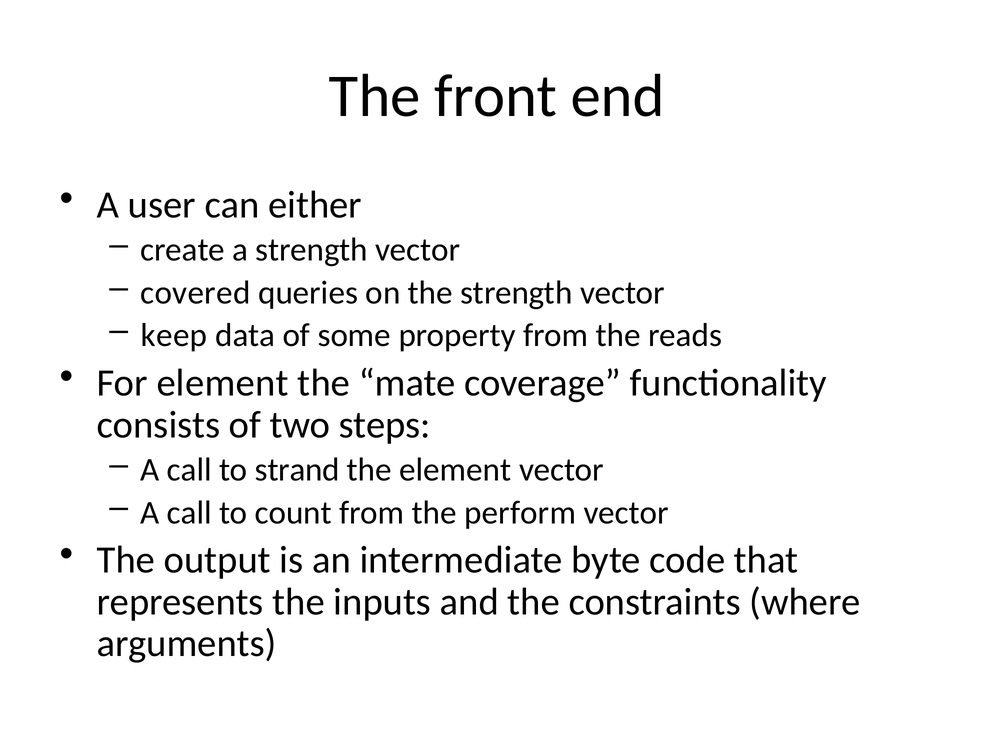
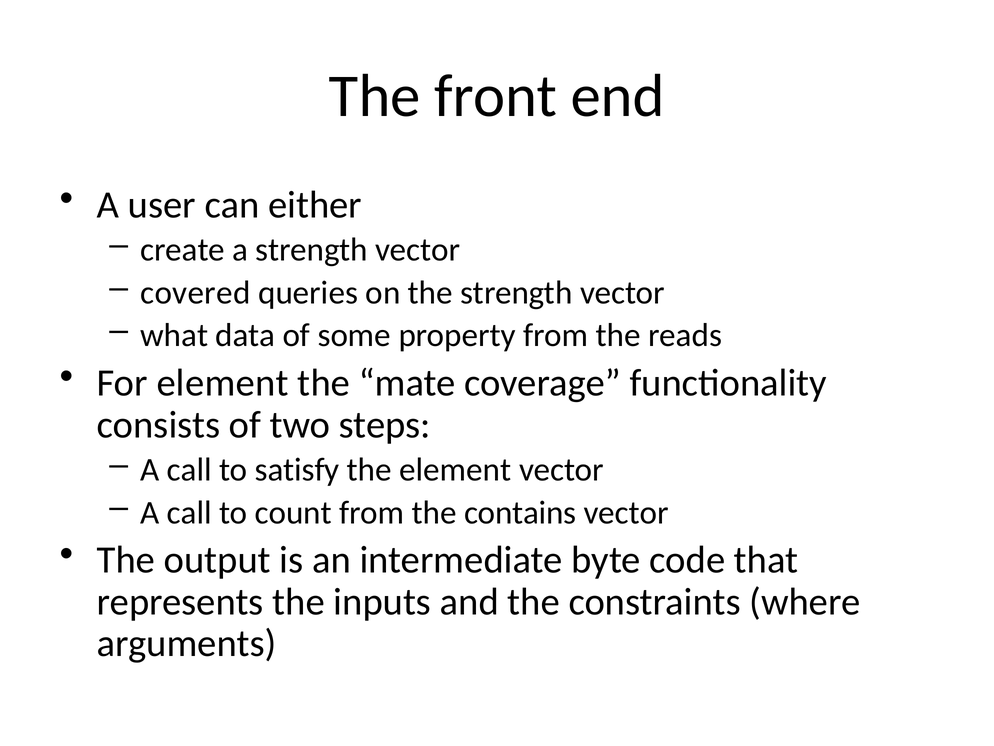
keep: keep -> what (174, 335)
strand: strand -> satisfy (297, 470)
perform: perform -> contains (520, 512)
